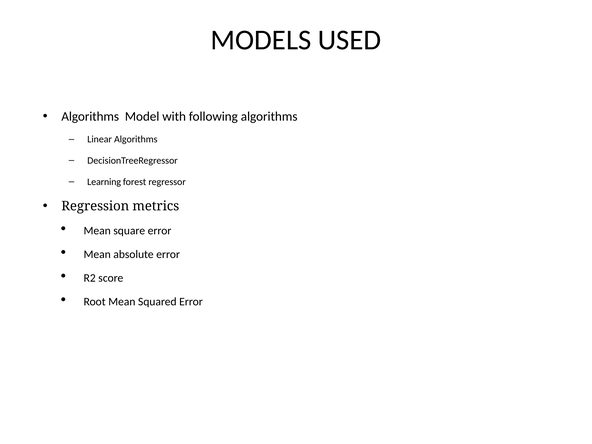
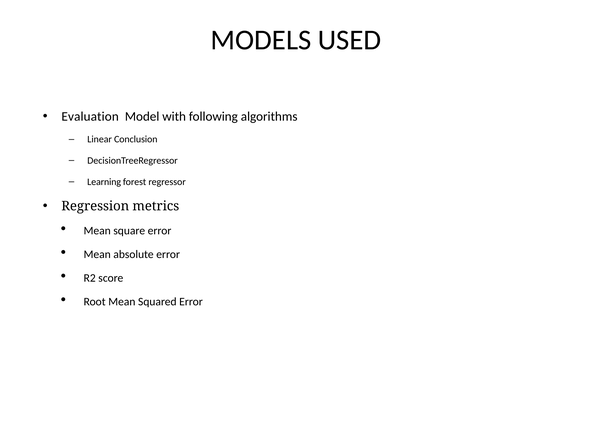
Algorithms: Algorithms -> Evaluation (90, 116)
Linear Algorithms: Algorithms -> Conclusion (136, 139)
